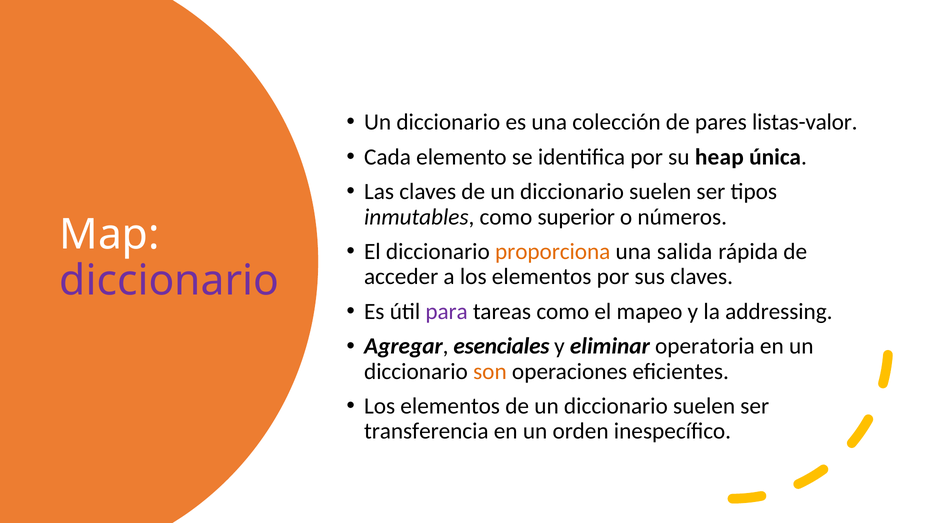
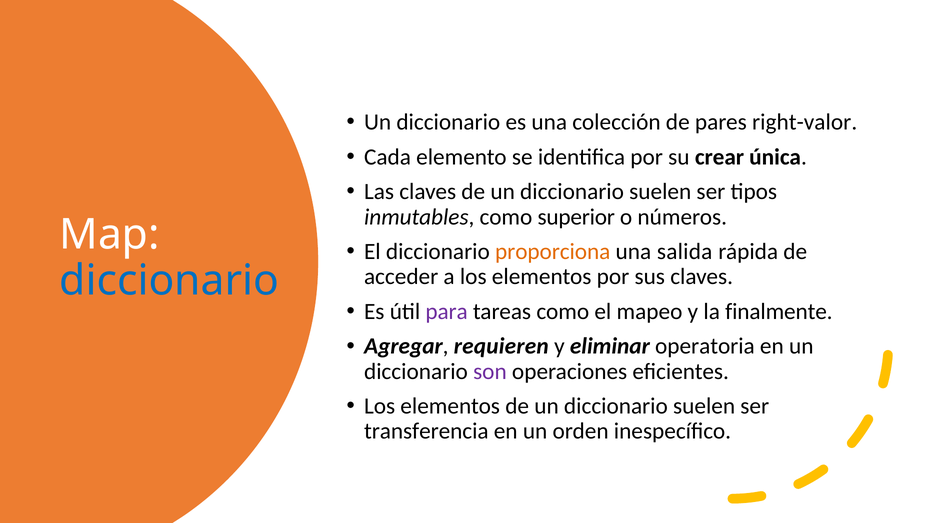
listas-valor: listas-valor -> right-valor (805, 122)
heap: heap -> crear (719, 157)
diccionario colour: purple -> blue (169, 281)
addressing: addressing -> finalmente (779, 312)
esenciales: esenciales -> requieren (501, 347)
son colour: orange -> purple (490, 372)
